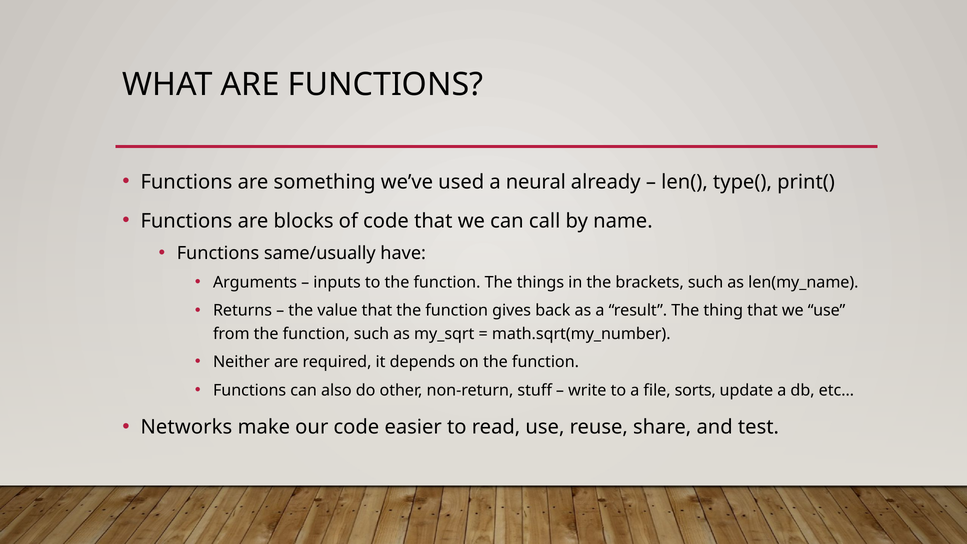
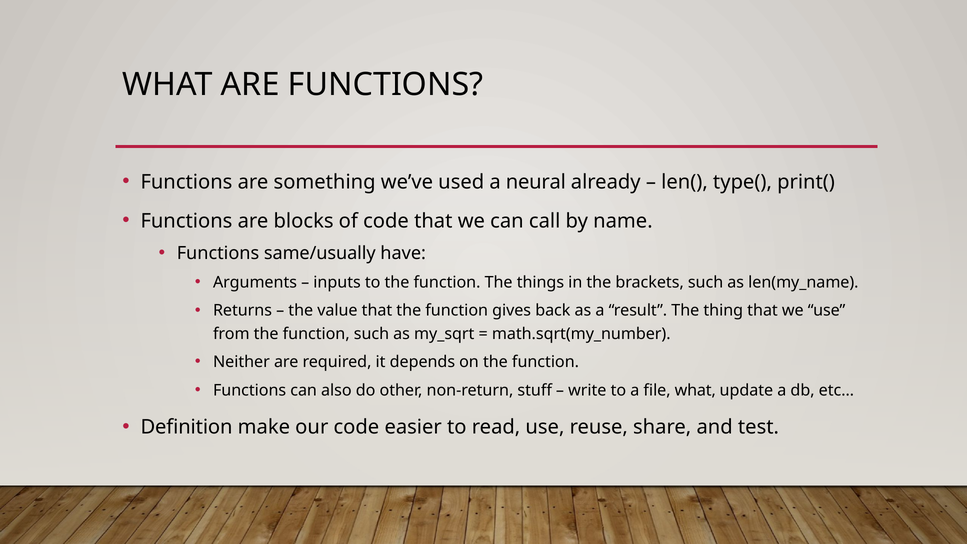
file sorts: sorts -> what (695, 390)
Networks: Networks -> Definition (187, 427)
